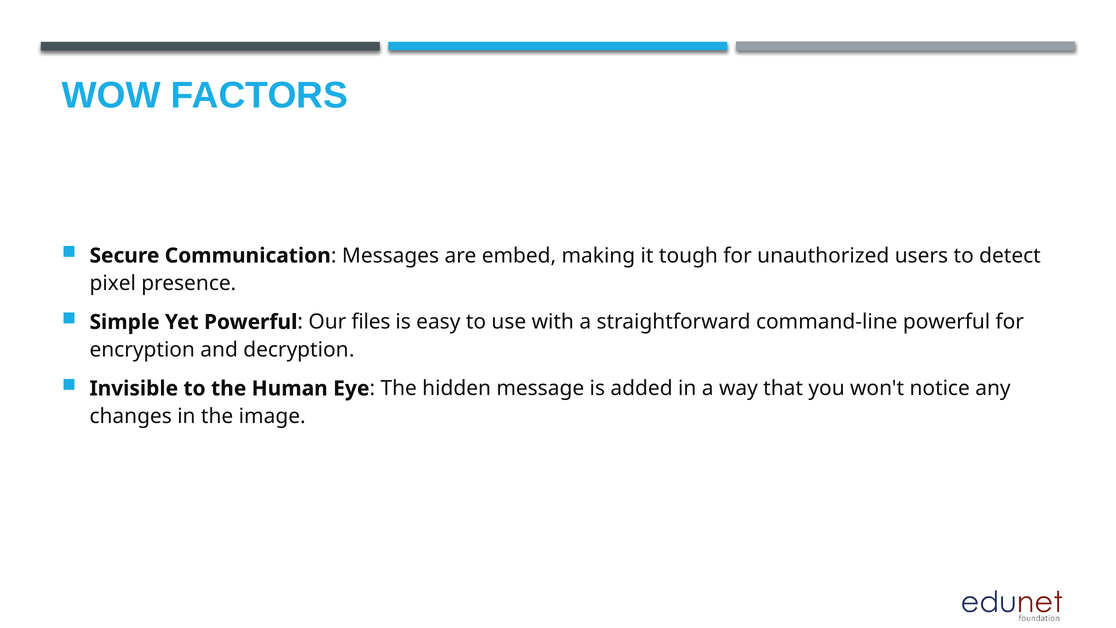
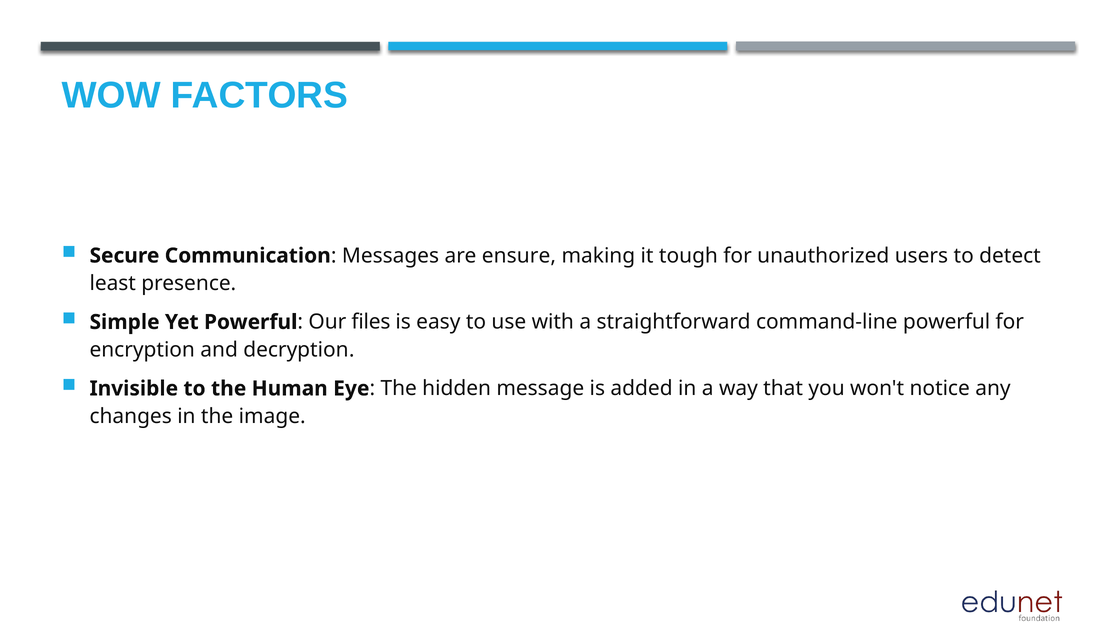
embed: embed -> ensure (519, 256)
pixel: pixel -> least (113, 283)
